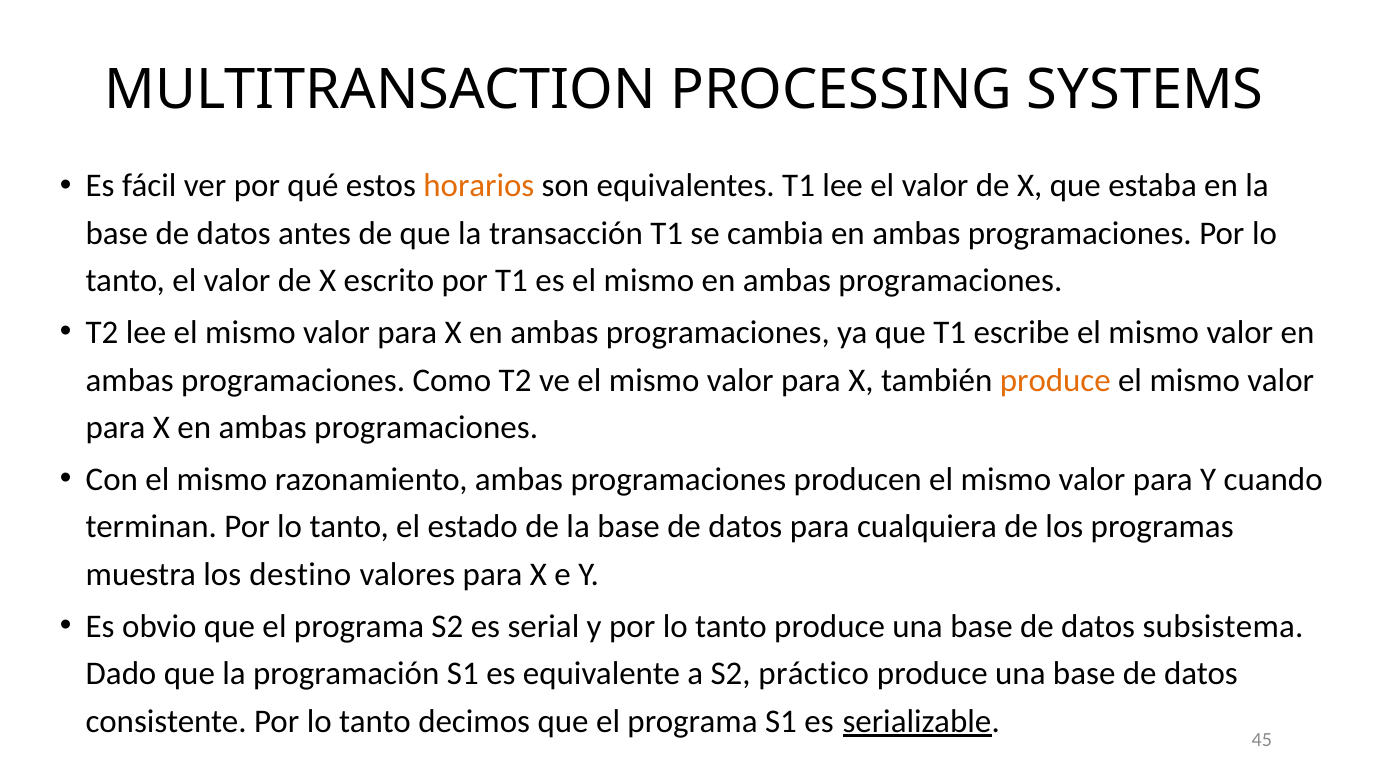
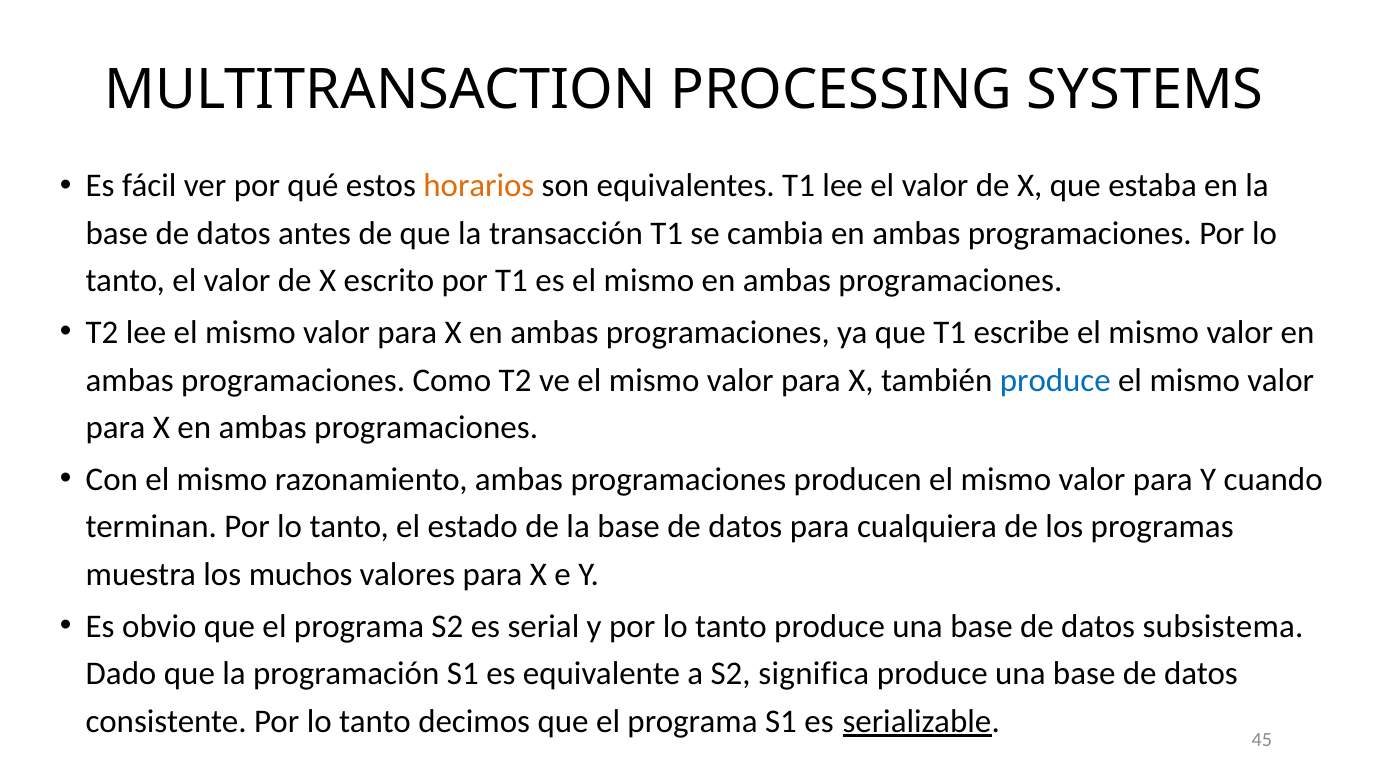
produce colour: orange -> blue (1055, 380)
destino: destino -> muchos (301, 574)
práctico: práctico -> significa (814, 673)
